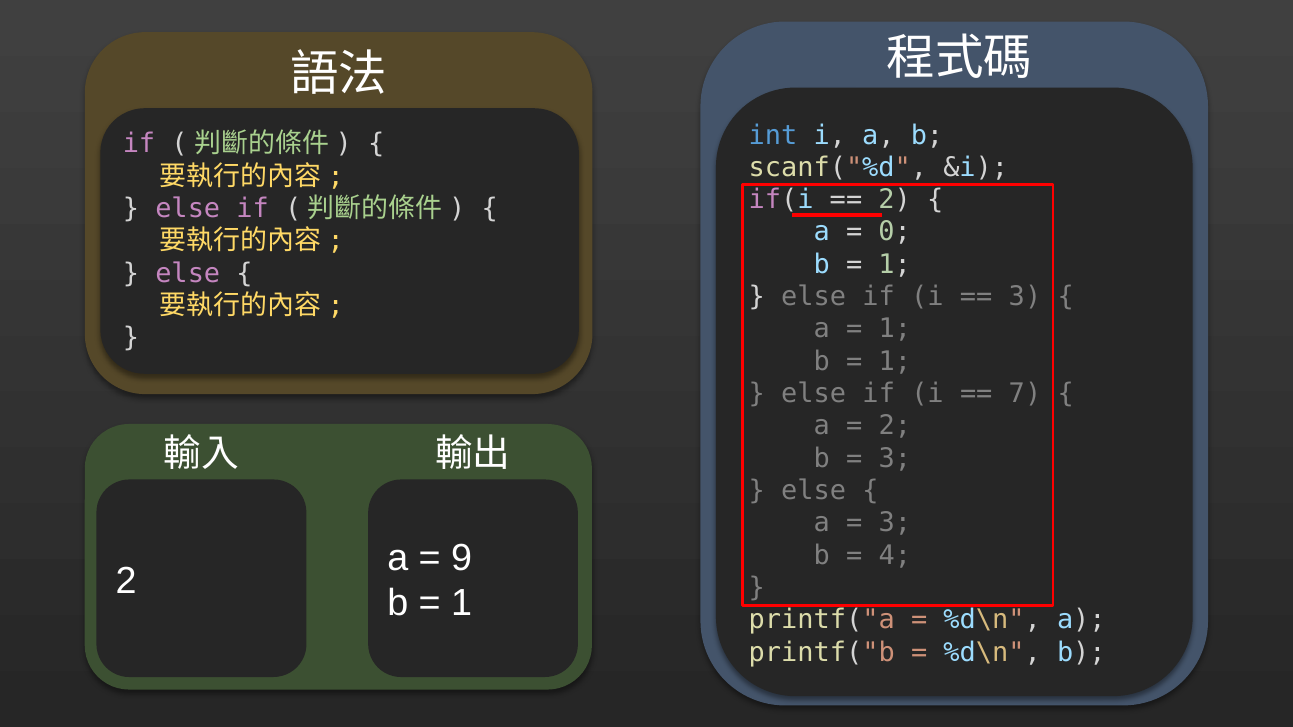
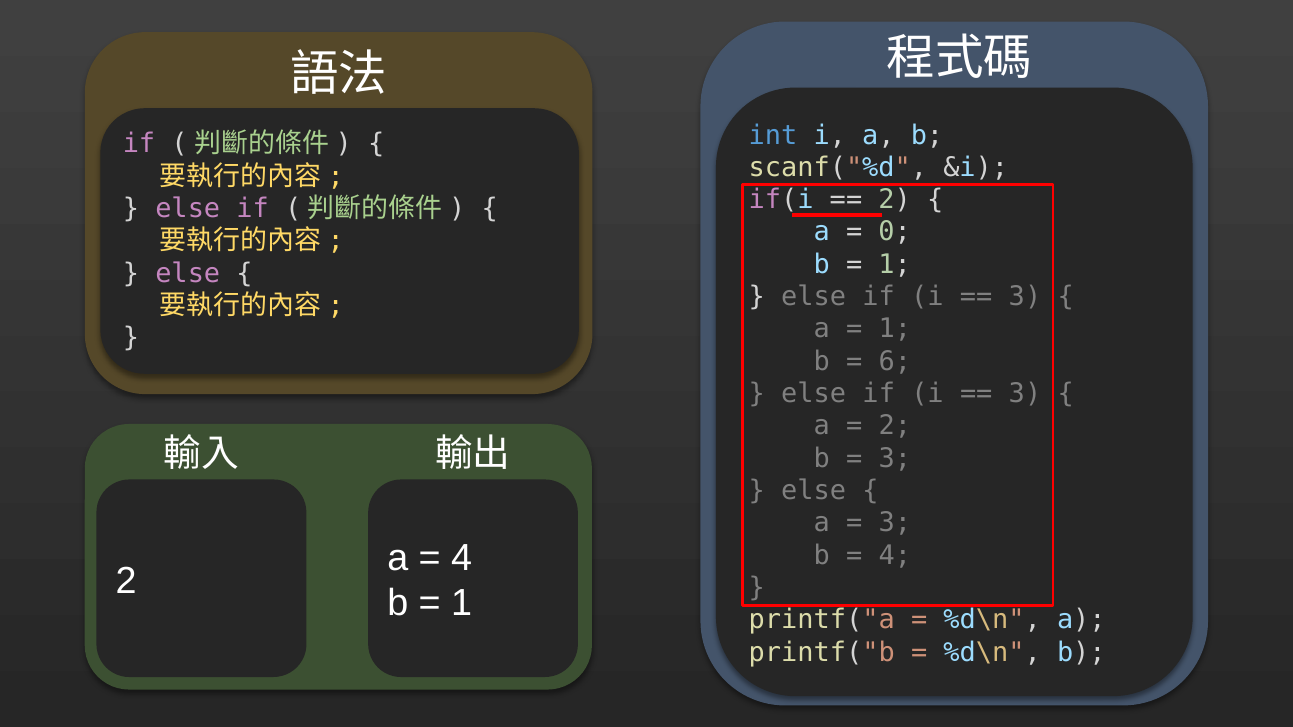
1: 1 -> 6 (895, 362)
7: 7 -> 3 (1025, 394)
9: 9 -> 4 (462, 558)
